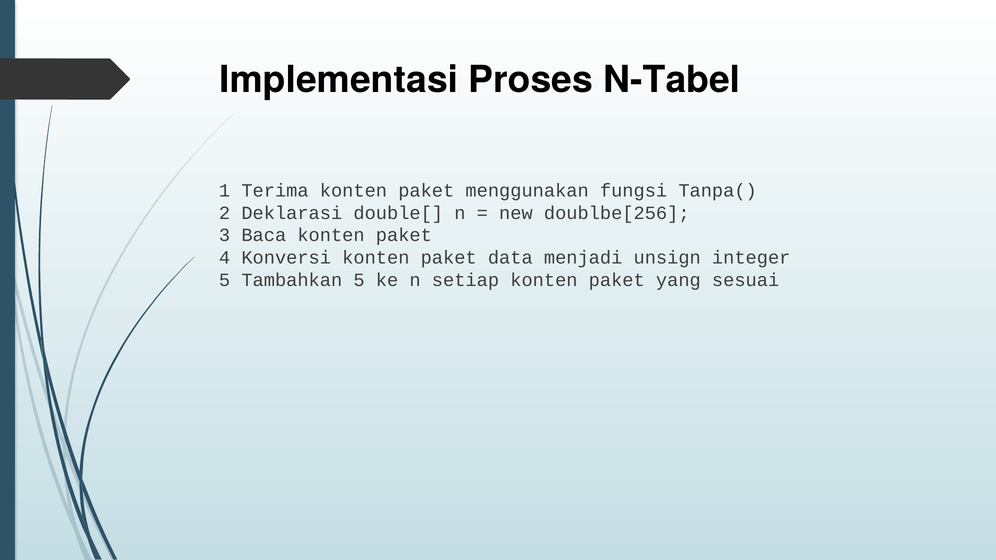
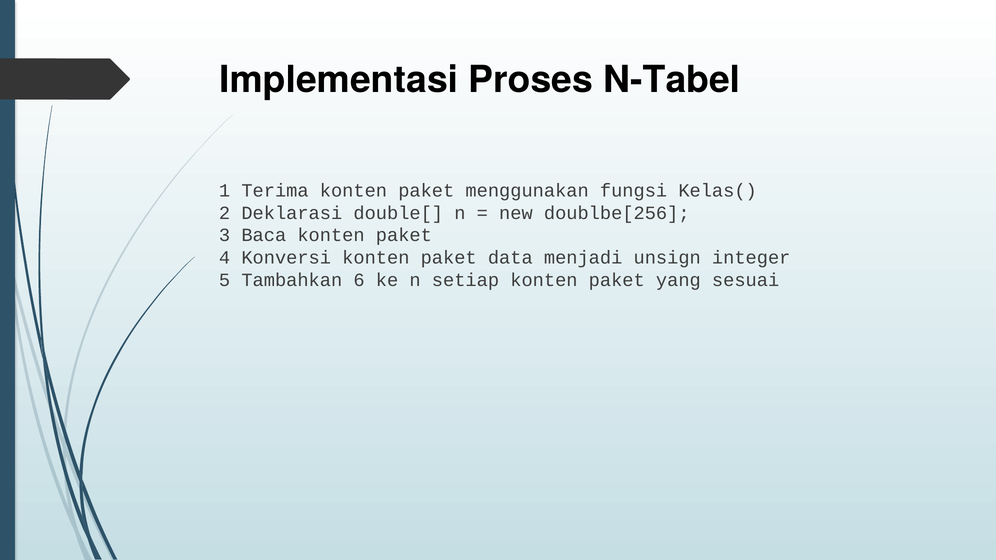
Tanpa(: Tanpa( -> Kelas( (718, 191)
Tambahkan 5: 5 -> 6 (359, 280)
